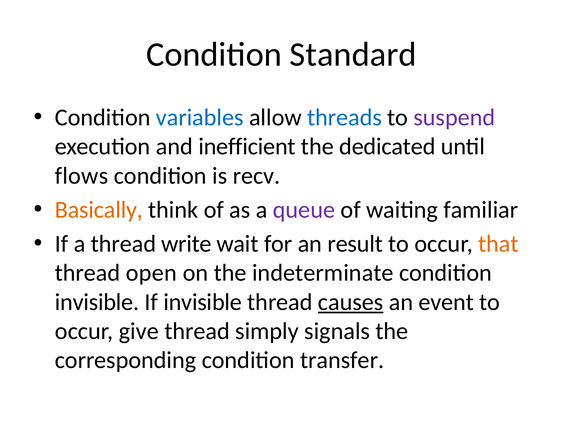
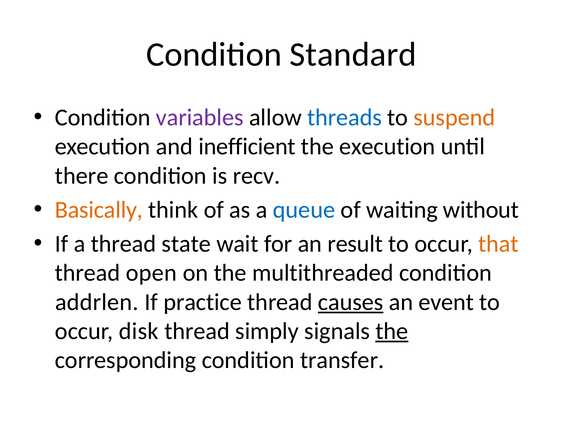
variables colour: blue -> purple (200, 118)
suspend colour: purple -> orange (454, 118)
the dedicated: dedicated -> execution (387, 147)
flows: flows -> there (82, 176)
queue colour: purple -> blue (304, 210)
familiar: familiar -> without (481, 210)
write: write -> state (186, 244)
indeterminate: indeterminate -> multithreaded (323, 273)
invisible: invisible -> addrlen (97, 302)
If invisible: invisible -> practice (203, 302)
give: give -> disk (139, 331)
the underline: none -> present (392, 331)
